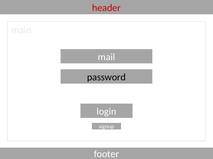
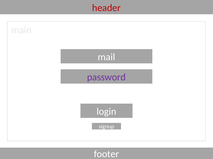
password colour: black -> purple (106, 78)
